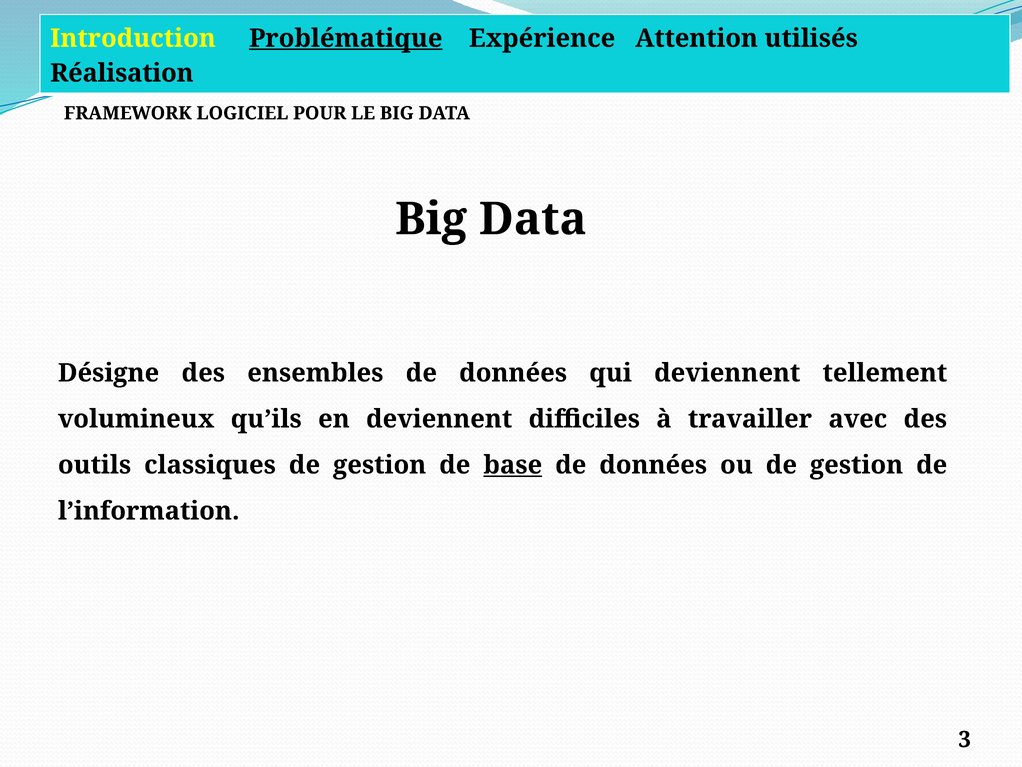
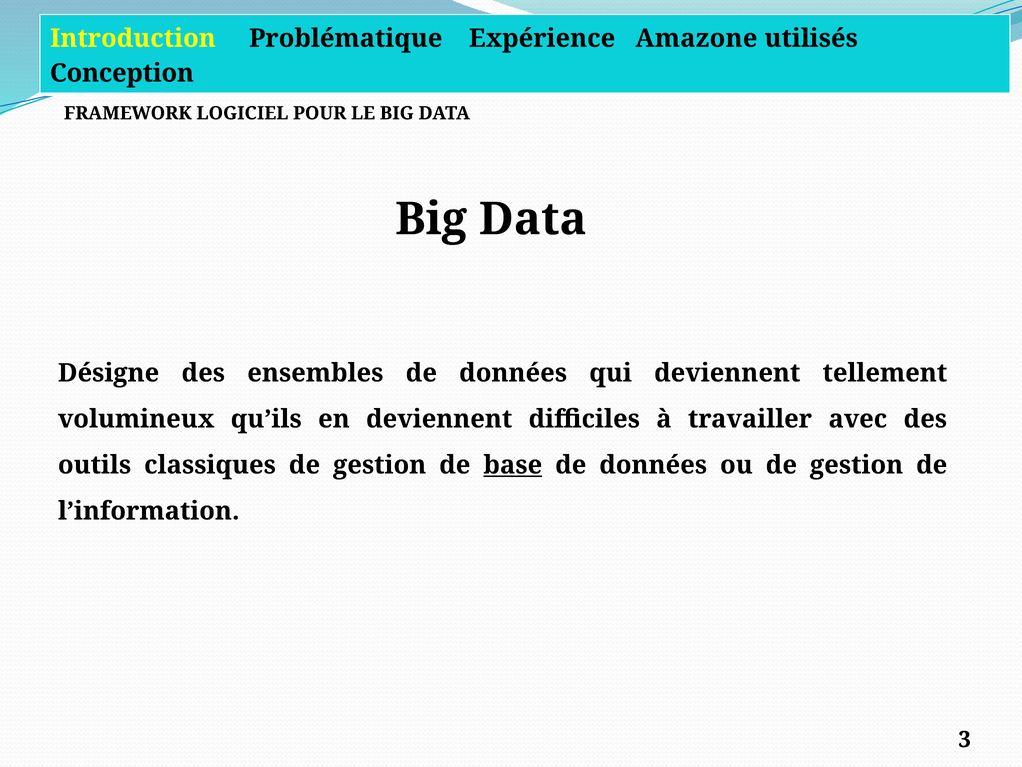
Problématique underline: present -> none (346, 38)
Attention: Attention -> Amazone (696, 38)
Réalisation: Réalisation -> Conception (122, 73)
